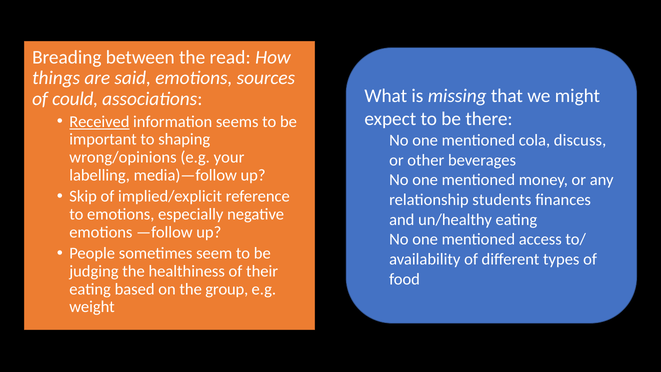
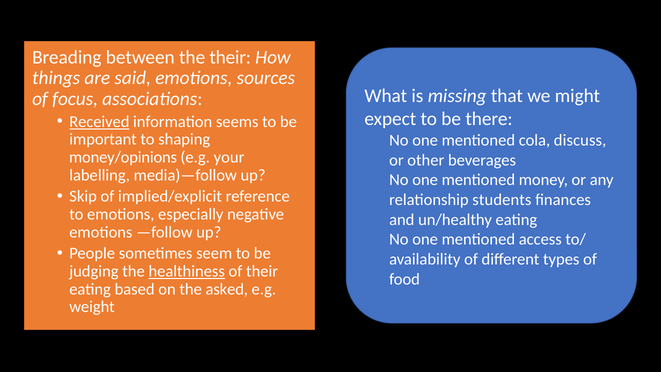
the read: read -> their (230, 57)
could: could -> focus (75, 99)
wrong/opinions: wrong/opinions -> money/opinions (123, 157)
healthiness underline: none -> present (187, 271)
group: group -> asked (227, 289)
